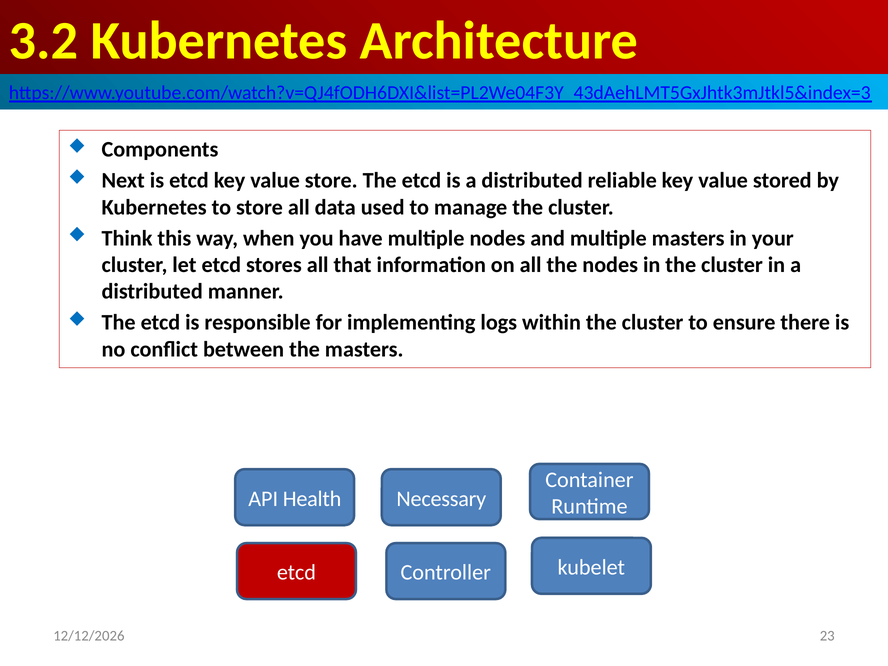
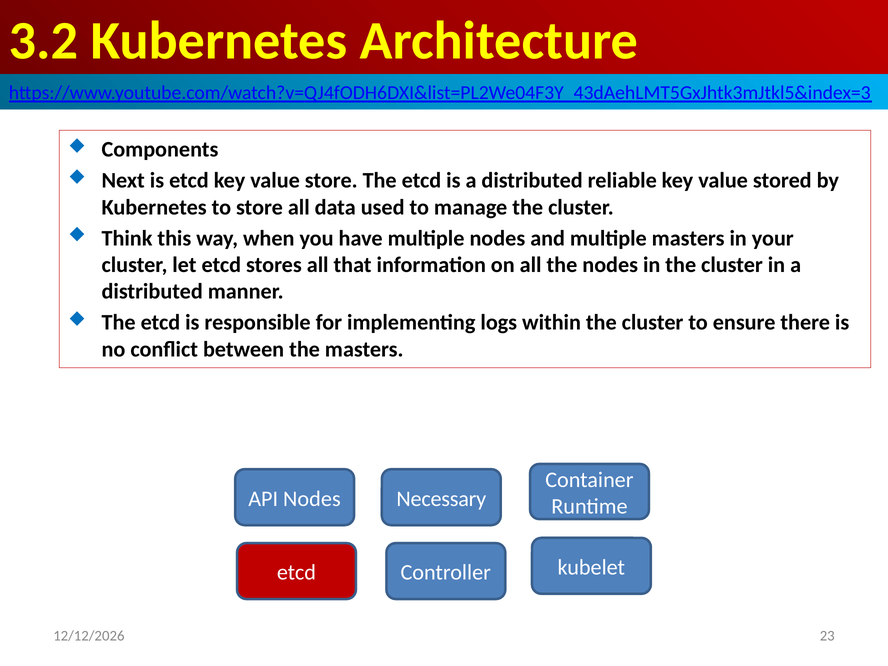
API Health: Health -> Nodes (312, 499)
